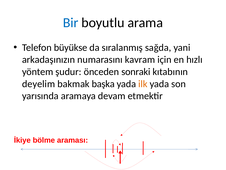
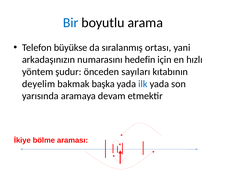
sağda: sağda -> ortası (158, 47)
kavram: kavram -> hedefin (140, 59)
sonraki: sonraki -> sayıları (136, 72)
ilk colour: orange -> blue (143, 84)
